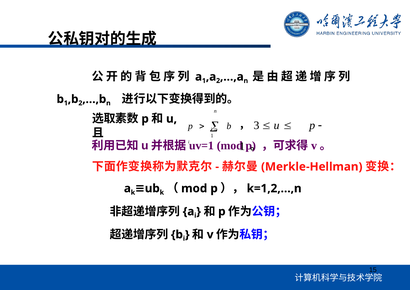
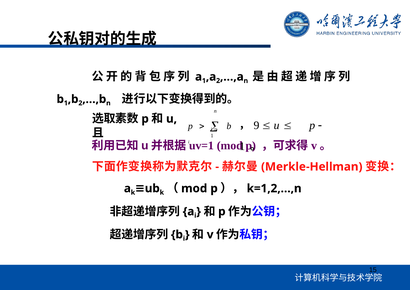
3: 3 -> 9 (256, 125)
